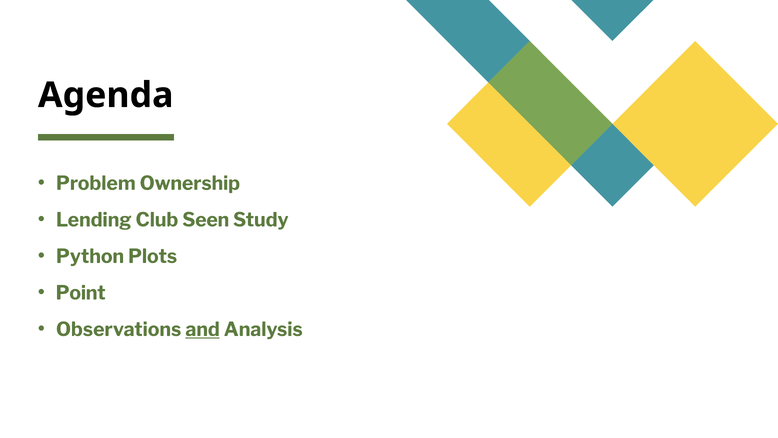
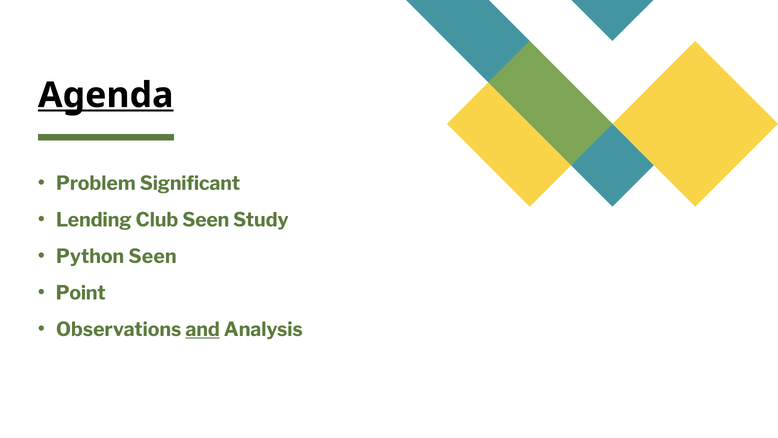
Agenda underline: none -> present (106, 95)
Ownership: Ownership -> Significant (190, 183)
Python Plots: Plots -> Seen (152, 256)
